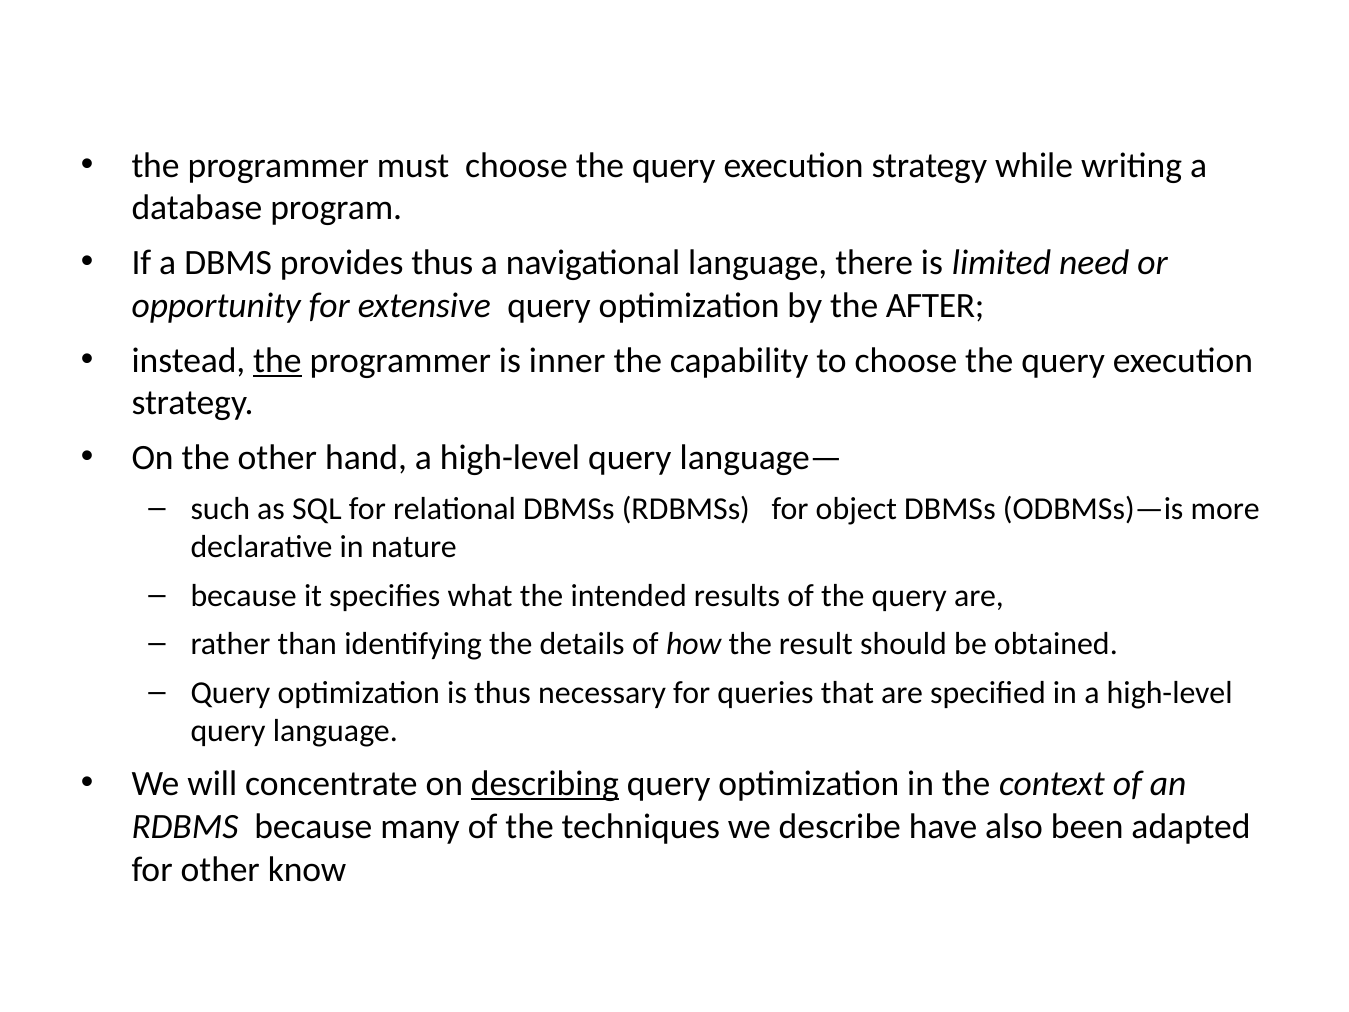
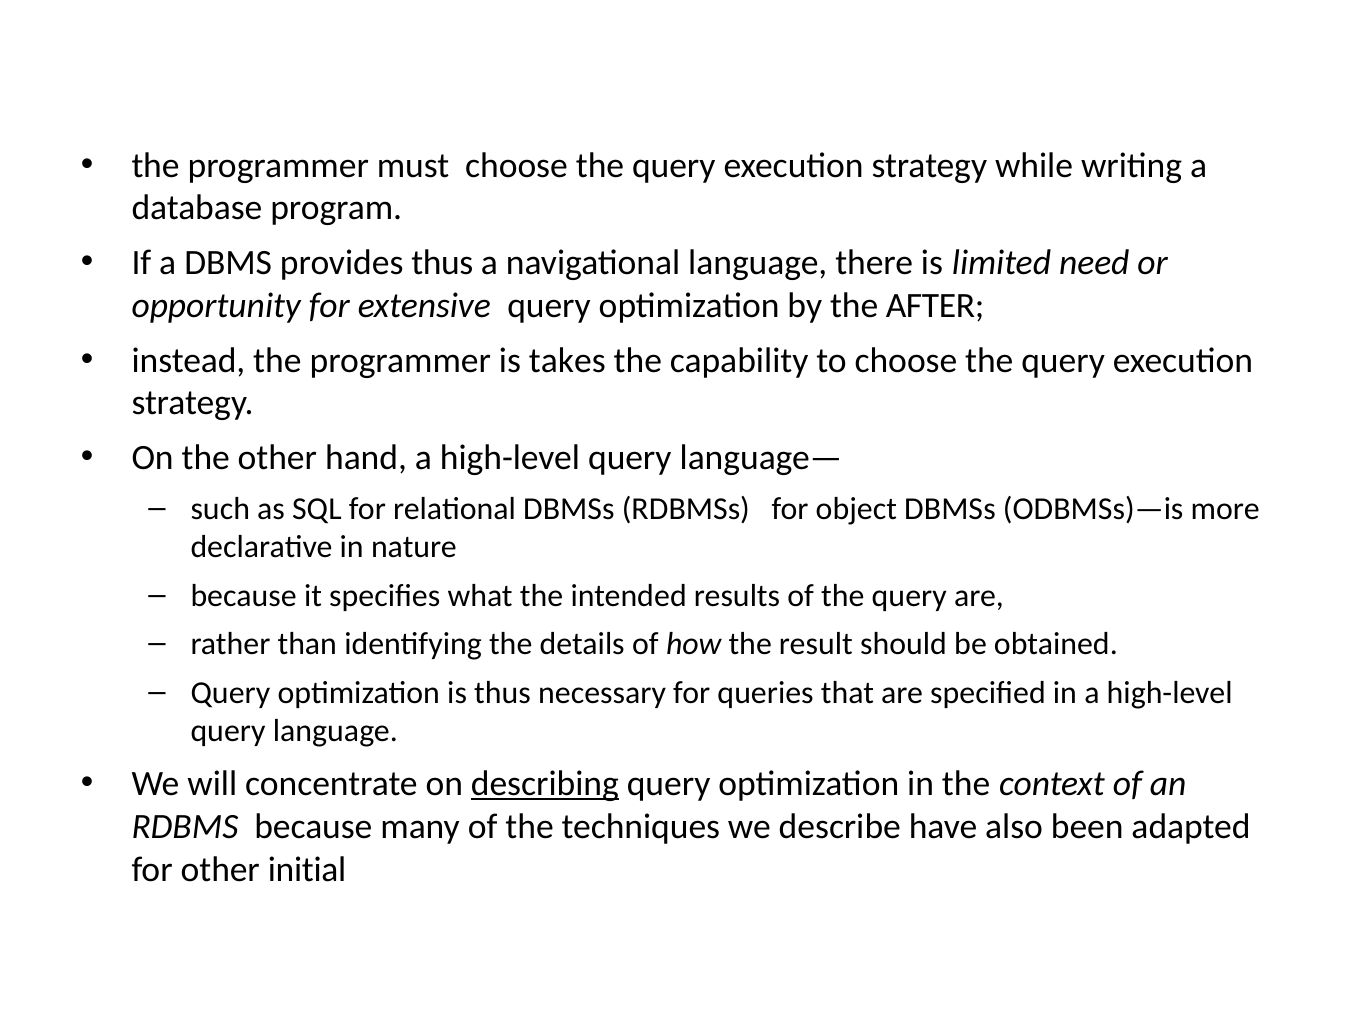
the underline: present -> none (277, 360)
inner: inner -> takes (567, 360)
know: know -> initial (307, 869)
